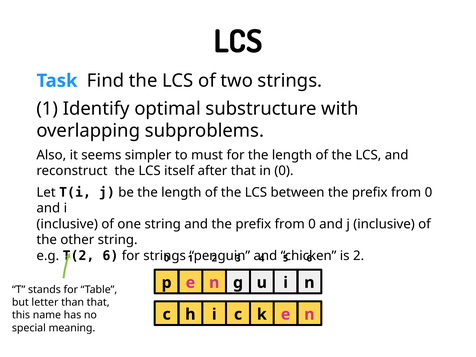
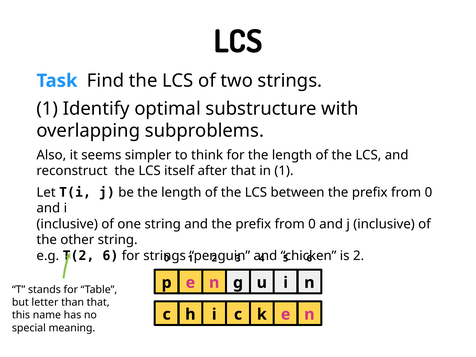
must: must -> think (207, 155)
in 0: 0 -> 1 (284, 171)
